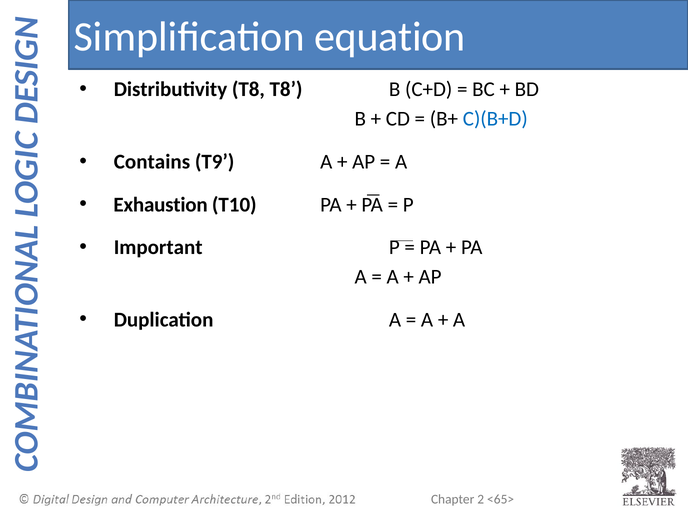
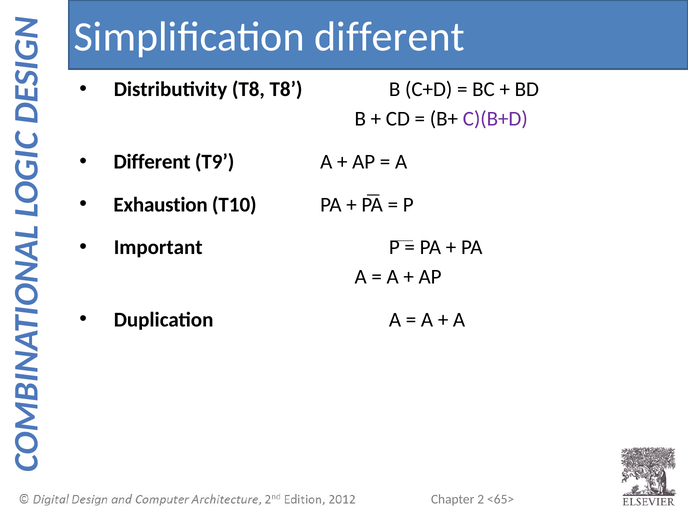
Simplification equation: equation -> different (390, 37)
C)(B+D colour: blue -> purple (495, 119)
Contains: Contains -> Different (152, 162)
